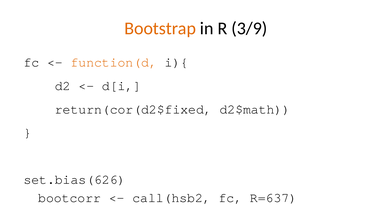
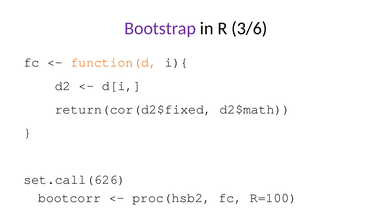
Bootstrap colour: orange -> purple (160, 28)
3/9: 3/9 -> 3/6 (249, 28)
set.bias(626: set.bias(626 -> set.call(626 (74, 179)
call(hsb2: call(hsb2 -> proc(hsb2 (172, 197)
R=637: R=637 -> R=100 (274, 197)
